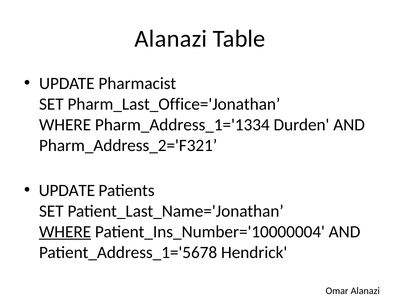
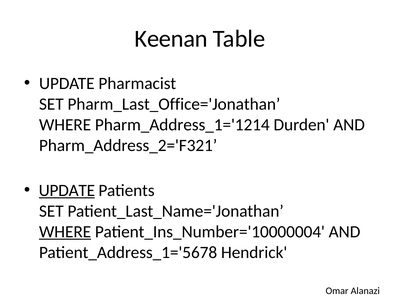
Alanazi: Alanazi -> Keenan (171, 39)
Pharm_Address_1='1334: Pharm_Address_1='1334 -> Pharm_Address_1='1214 (182, 125)
UPDATE underline: none -> present (67, 190)
